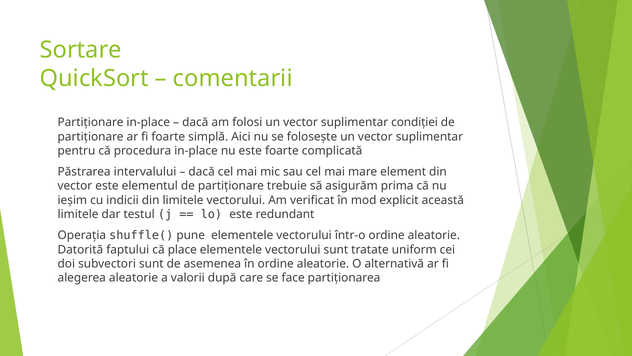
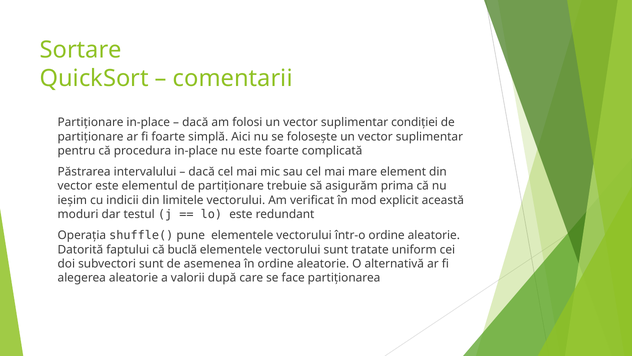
limitele: limitele -> moduri (78, 214)
place: place -> buclă (182, 249)
